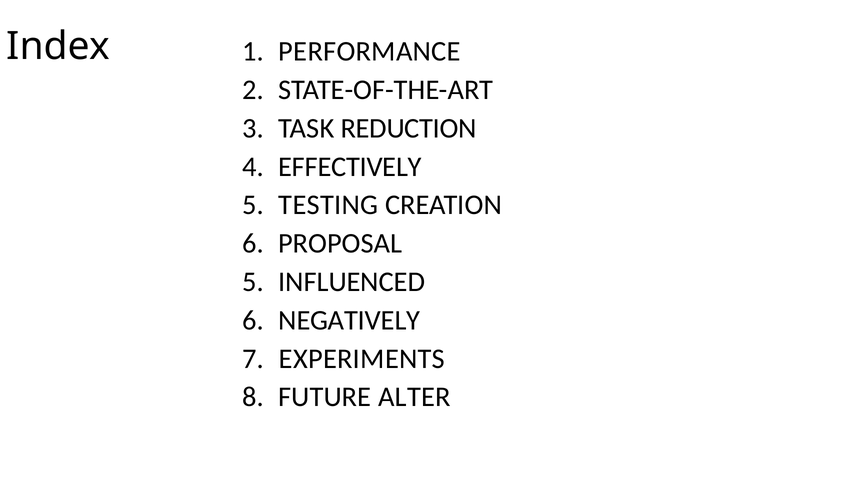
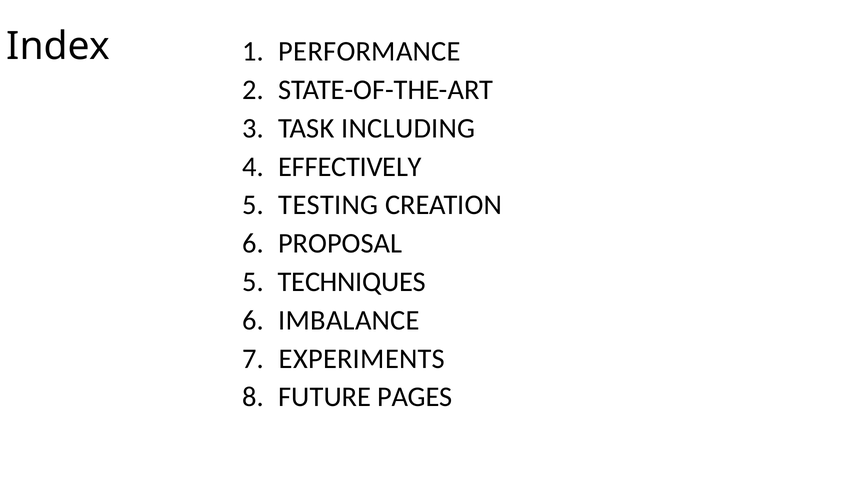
REDUCTION: REDUCTION -> INCLUDING (408, 128)
INFLUENCED: INFLUENCED -> TECHNIQUES (352, 282)
NEGATIVELY: NEGATIVELY -> IMBALANCE (349, 321)
ALTER: ALTER -> PAGES (415, 397)
